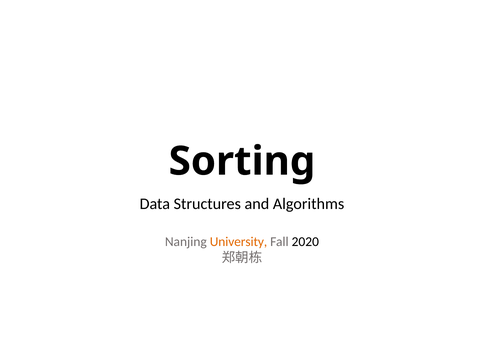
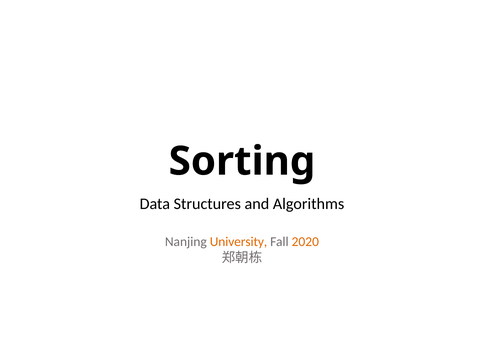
2020 colour: black -> orange (305, 242)
